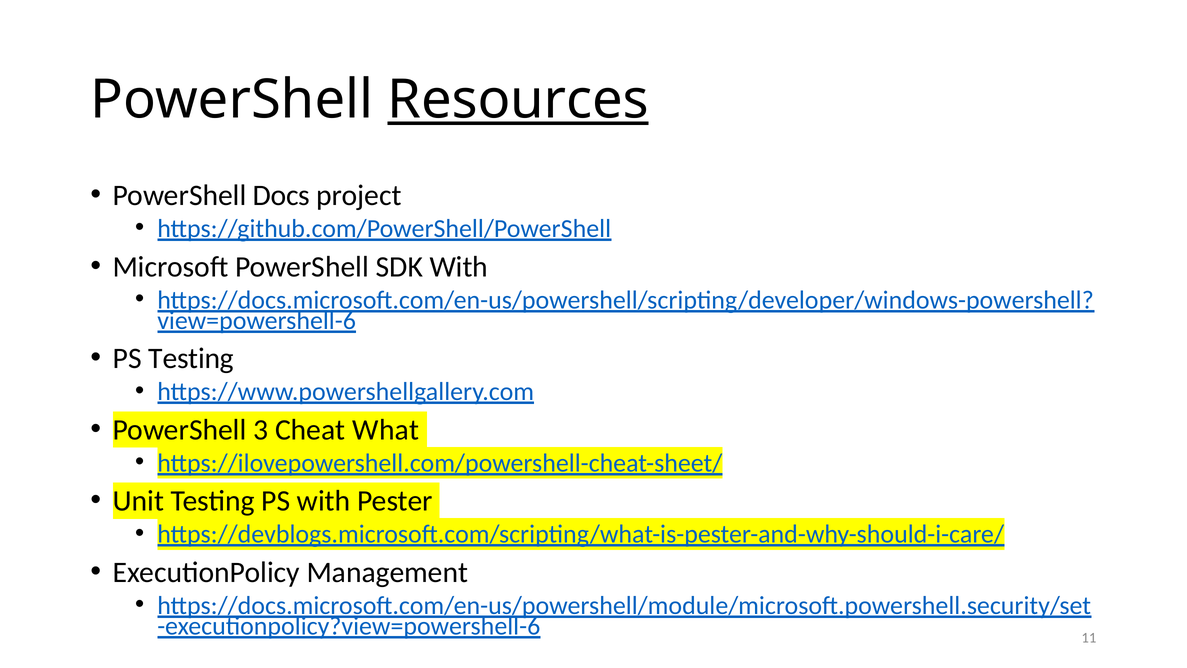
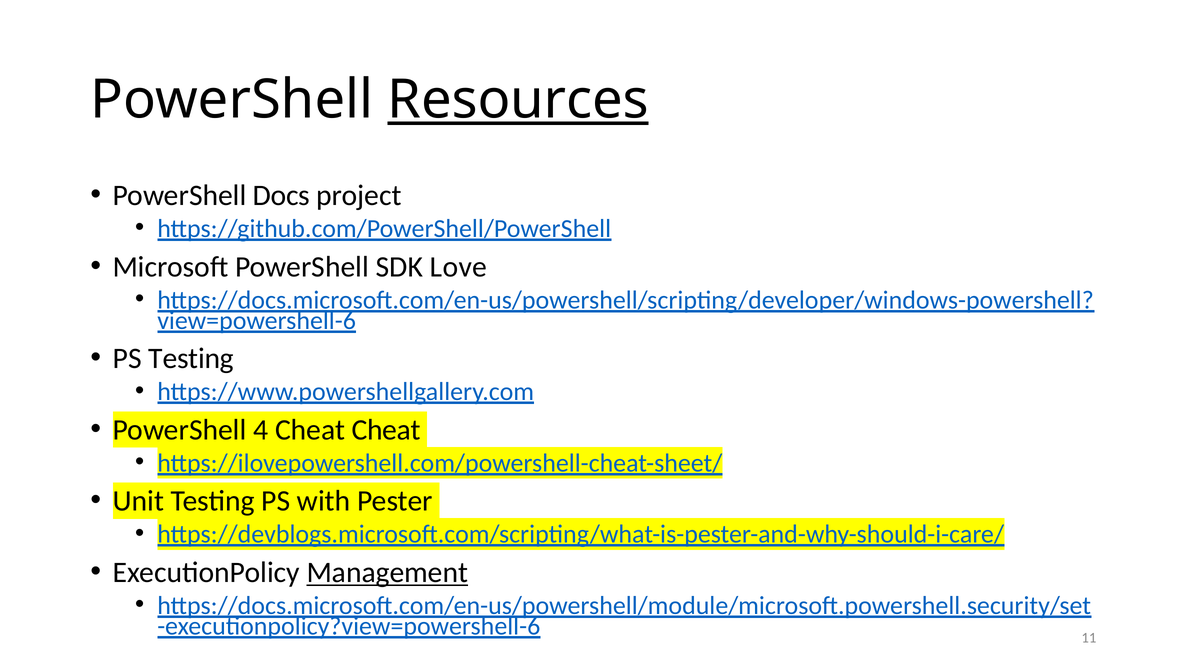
SDK With: With -> Love (459, 267)
3: 3 -> 4 (261, 430)
Cheat What: What -> Cheat (386, 430)
Management underline: none -> present (387, 572)
